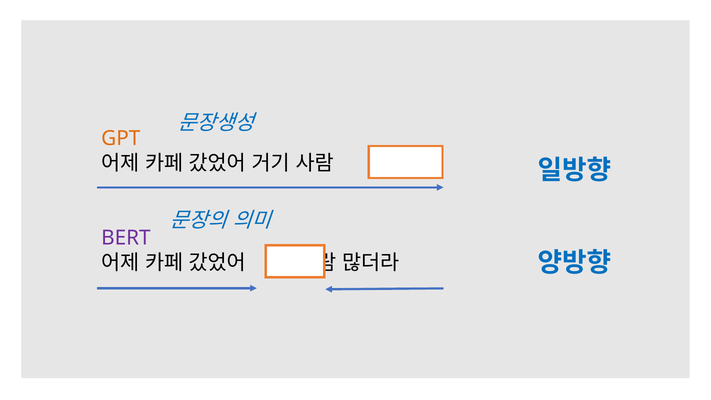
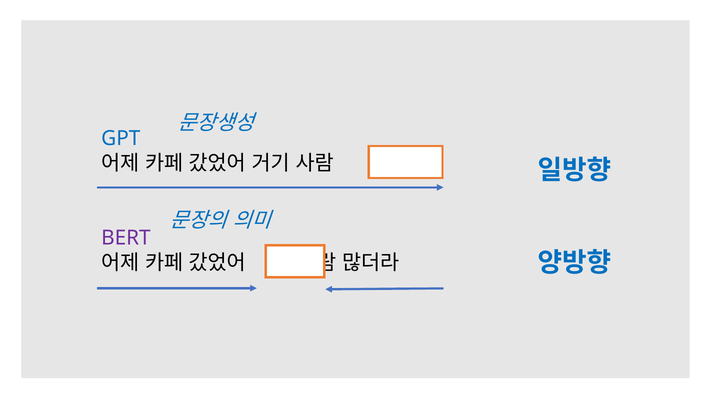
GPT colour: orange -> blue (121, 138)
